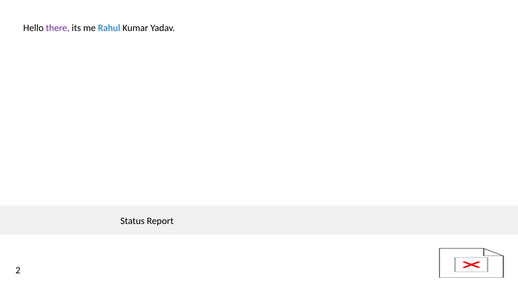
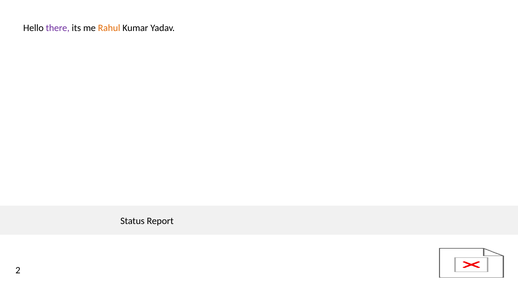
Rahul colour: blue -> orange (109, 28)
